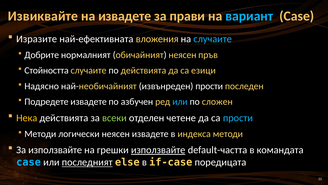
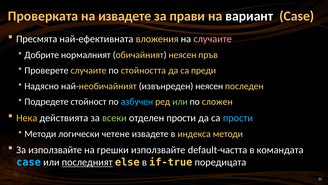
Извиквайте: Извиквайте -> Проверката (43, 16)
вариант colour: light blue -> white (249, 16)
Изразите: Изразите -> Пресмята (37, 39)
случаите colour: light blue -> pink (213, 39)
Стойността: Стойността -> Проверете (46, 70)
по действията: действията -> стойността (143, 70)
езици: езици -> преди (204, 70)
извънреден прости: прости -> неясен (209, 86)
Подредете извадете: извадете -> стойност (89, 102)
азбучен colour: white -> light blue (137, 102)
или colour: light blue -> light green (180, 102)
отделен четене: четене -> прости (181, 118)
логически неясен: неясен -> четене (116, 134)
използвайте underline: present -> none (158, 150)
if-case: if-case -> if-true (171, 162)
